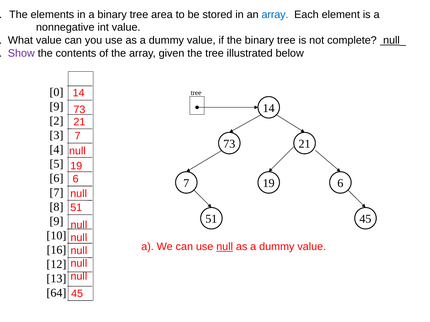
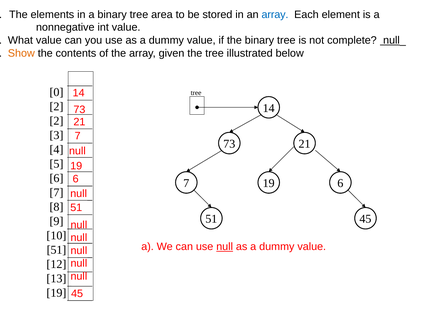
Show colour: purple -> orange (21, 53)
9: 9 -> 2 (56, 107)
16: 16 -> 51 (56, 250)
64: 64 -> 19 (56, 293)
